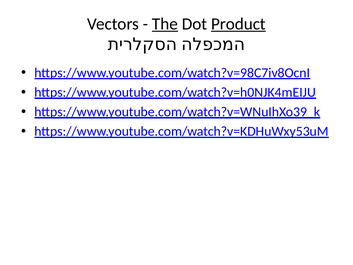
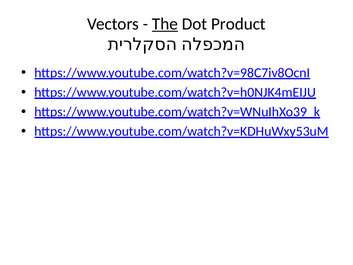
Product underline: present -> none (238, 24)
